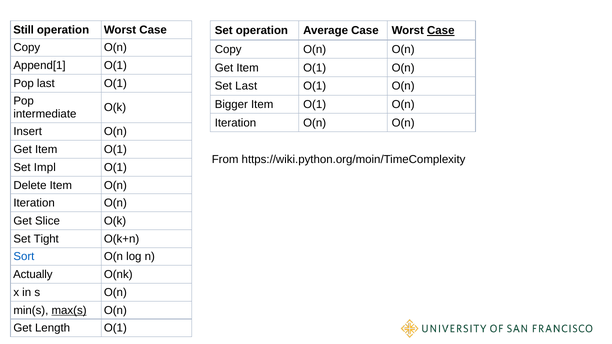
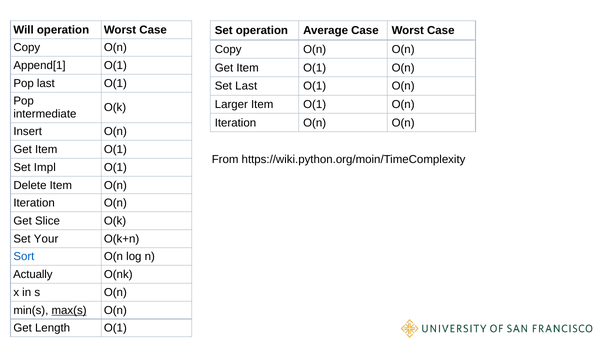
Still: Still -> Will (24, 30)
Case underline: present -> none (441, 31)
Bigger: Bigger -> Larger (231, 105)
Tight: Tight -> Your (46, 239)
